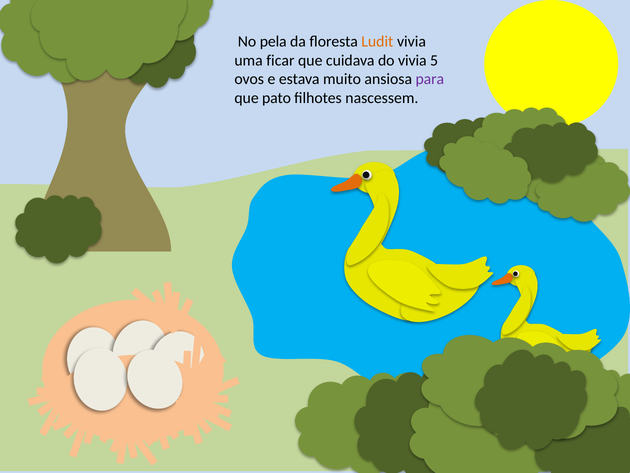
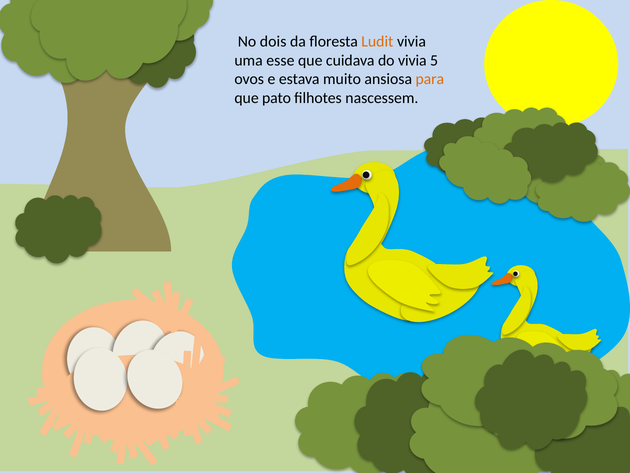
pela: pela -> dois (273, 41)
ficar: ficar -> esse (280, 60)
para colour: purple -> orange (430, 79)
